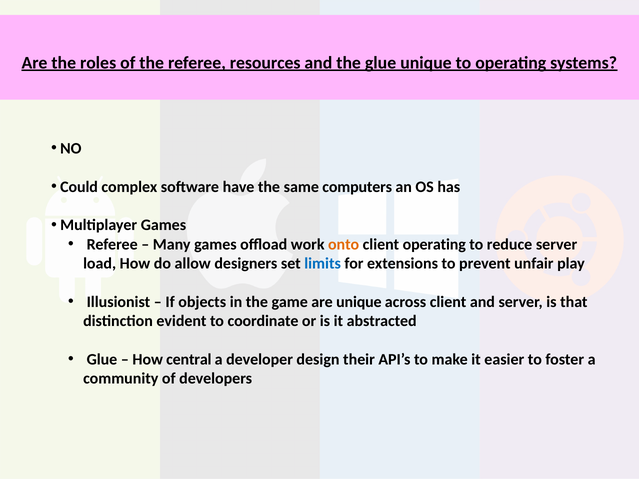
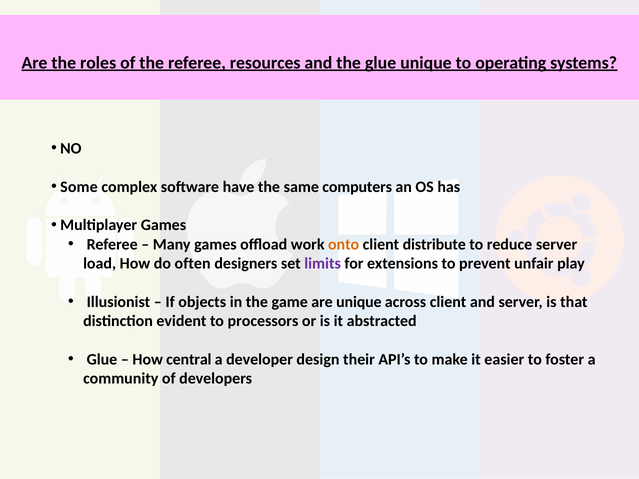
Could: Could -> Some (79, 187)
client operating: operating -> distribute (434, 244)
allow: allow -> often (193, 264)
limits colour: blue -> purple (323, 264)
coordinate: coordinate -> processors (263, 321)
